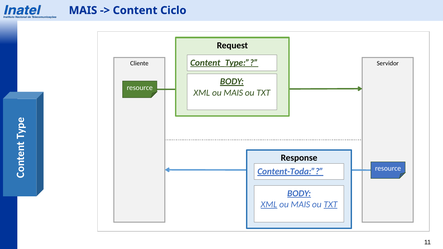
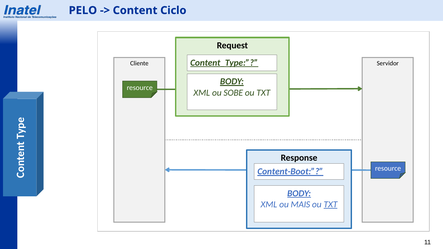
MAIS: MAIS -> PELO (83, 10)
MAIS: MAIS -> SOBE (233, 93)
Content-Toda: Content-Toda -> Content-Boot (290, 172)
XML underline: present -> none (269, 205)
